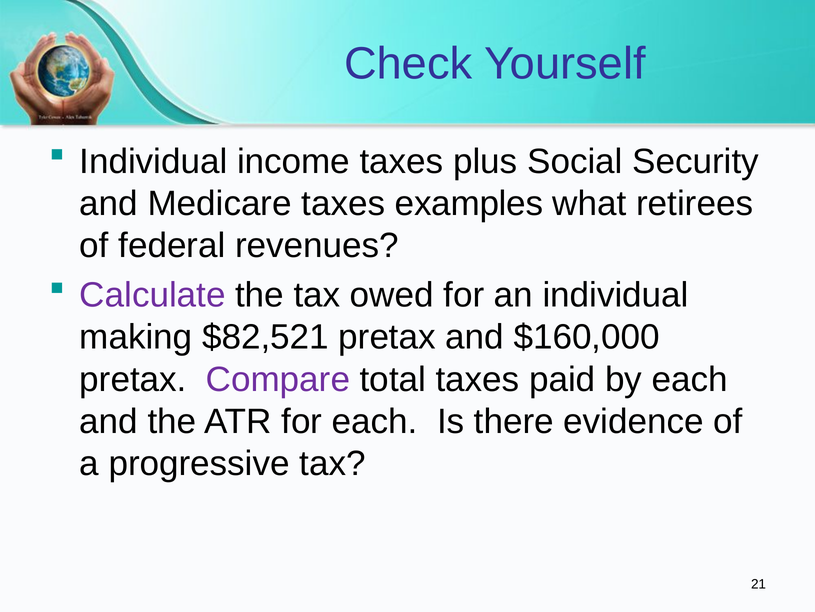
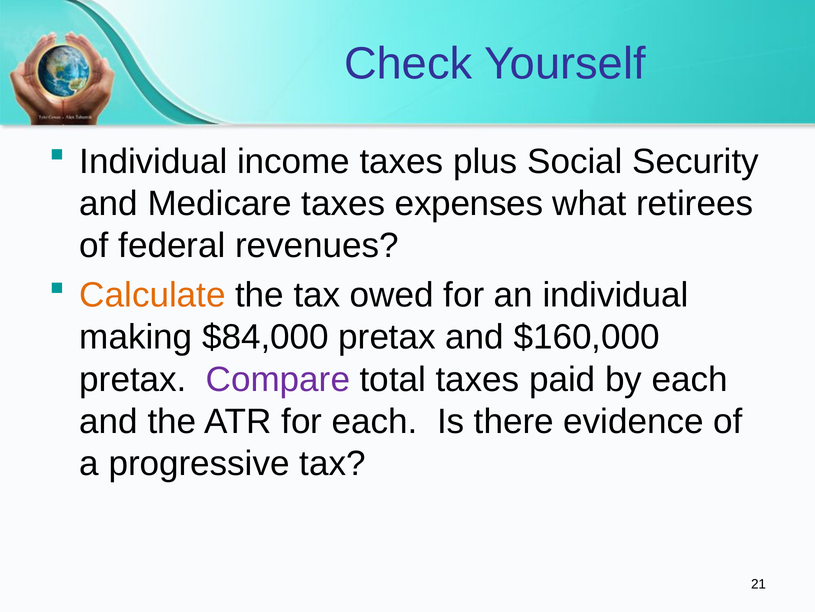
examples: examples -> expenses (469, 203)
Calculate colour: purple -> orange (153, 295)
$82,521: $82,521 -> $84,000 (265, 337)
